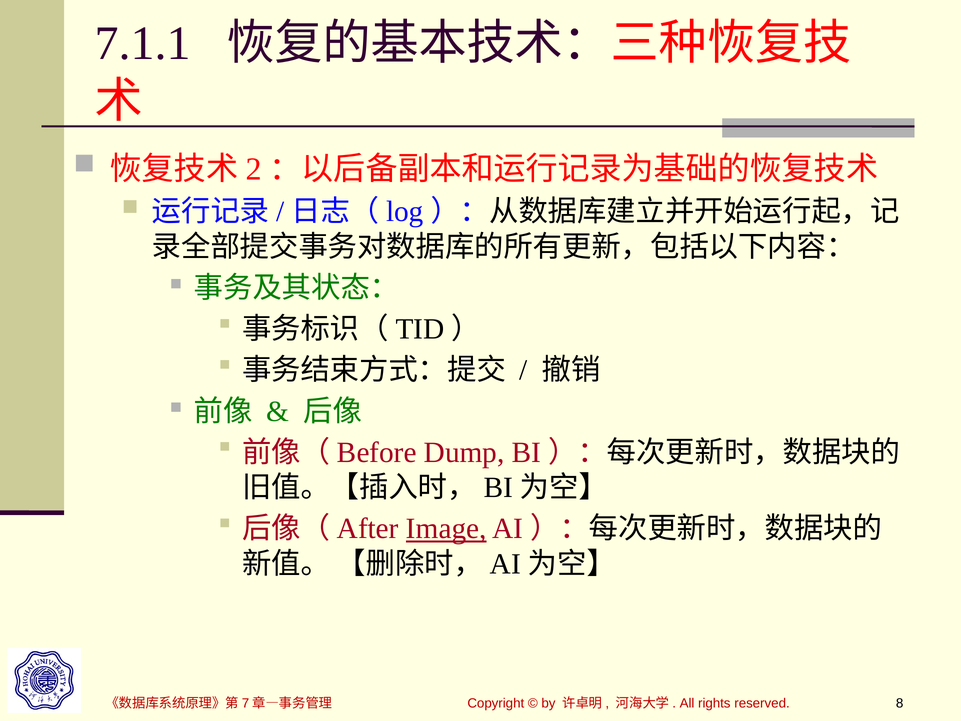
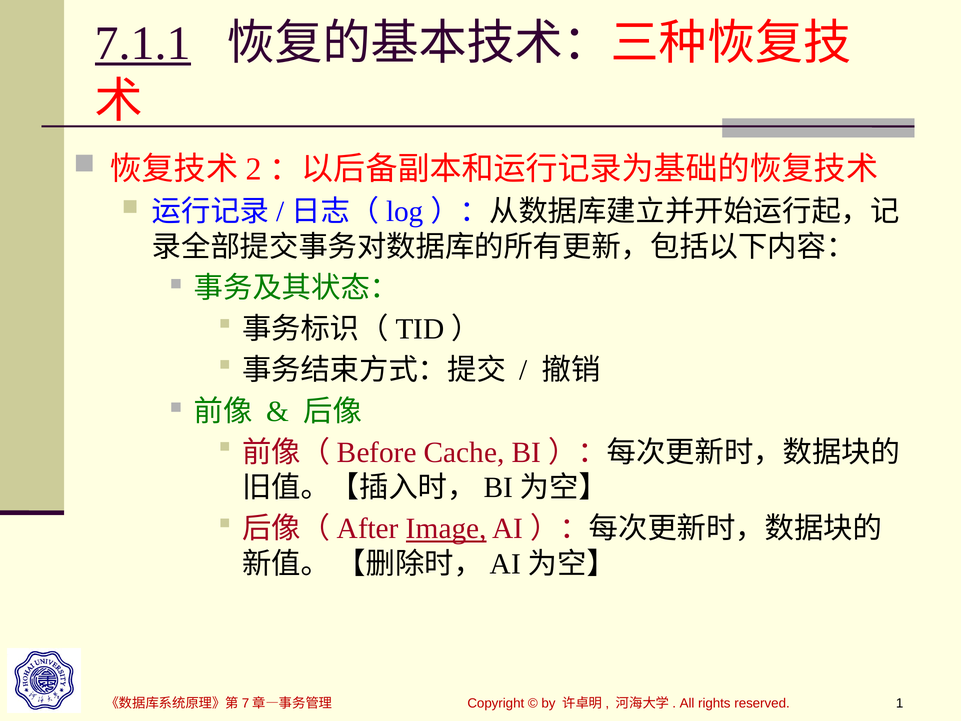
7.1.1 underline: none -> present (143, 44)
Dump: Dump -> Cache (464, 452)
8: 8 -> 1 (900, 703)
